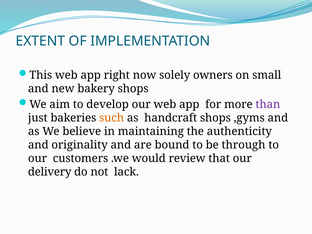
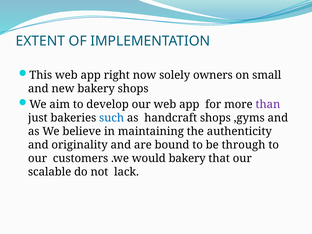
such colour: orange -> blue (112, 118)
would review: review -> bakery (187, 158)
delivery: delivery -> scalable (50, 172)
